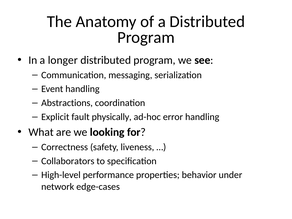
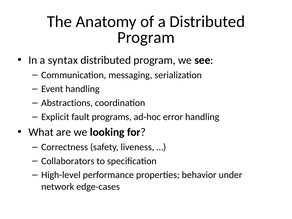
longer: longer -> syntax (63, 60)
physically: physically -> programs (112, 117)
